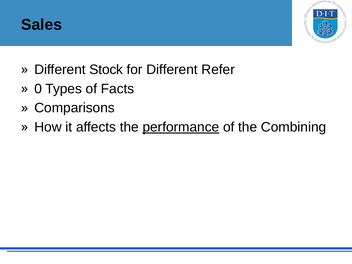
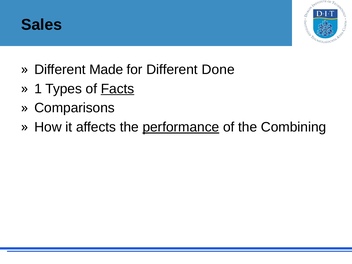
Stock: Stock -> Made (106, 70)
Refer: Refer -> Done (218, 70)
0: 0 -> 1 (38, 89)
Facts underline: none -> present (118, 89)
